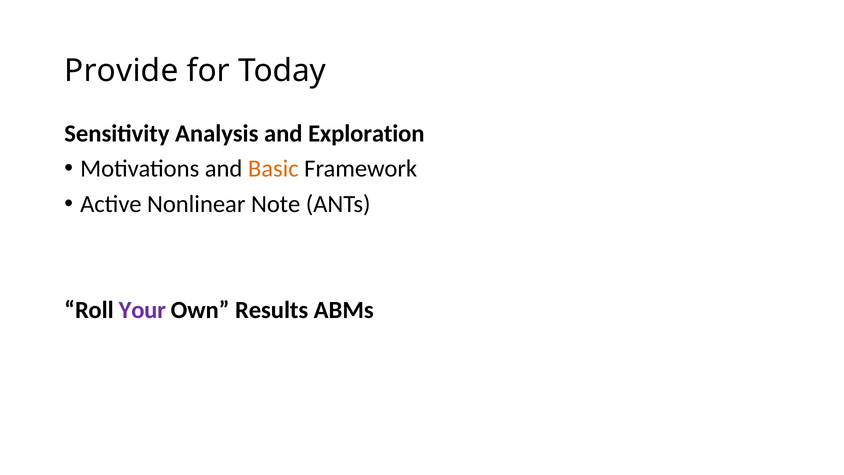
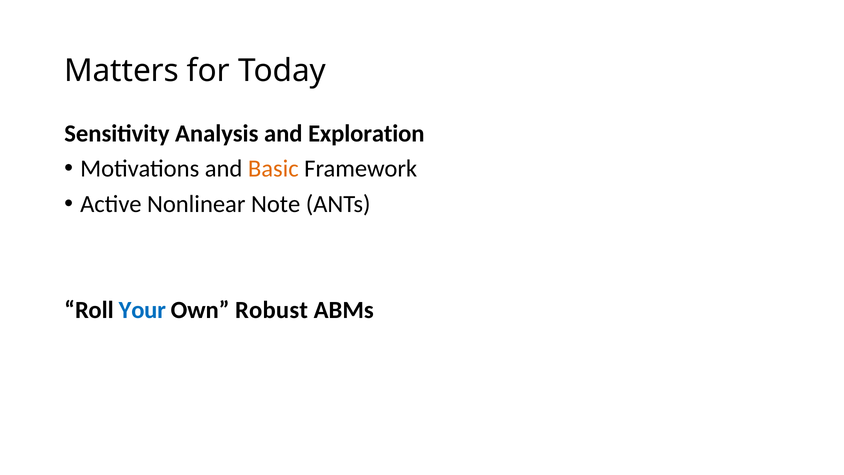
Provide: Provide -> Matters (122, 71)
Your colour: purple -> blue (142, 310)
Results: Results -> Robust (271, 310)
